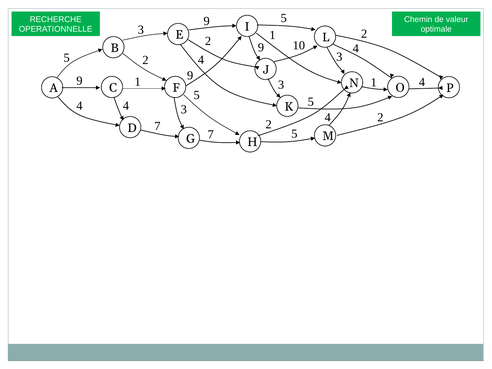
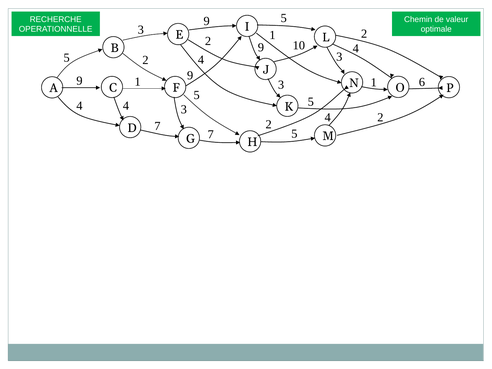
3 4: 4 -> 6 (422, 82)
